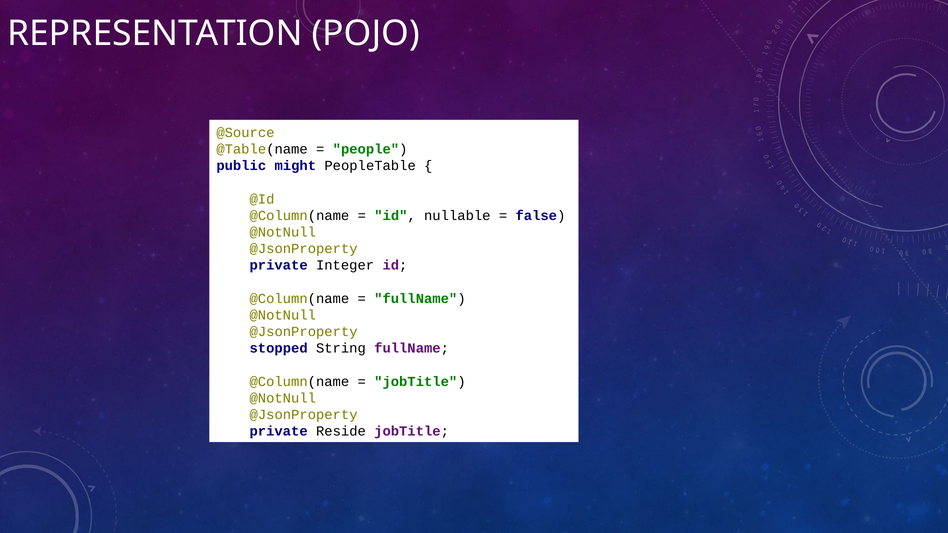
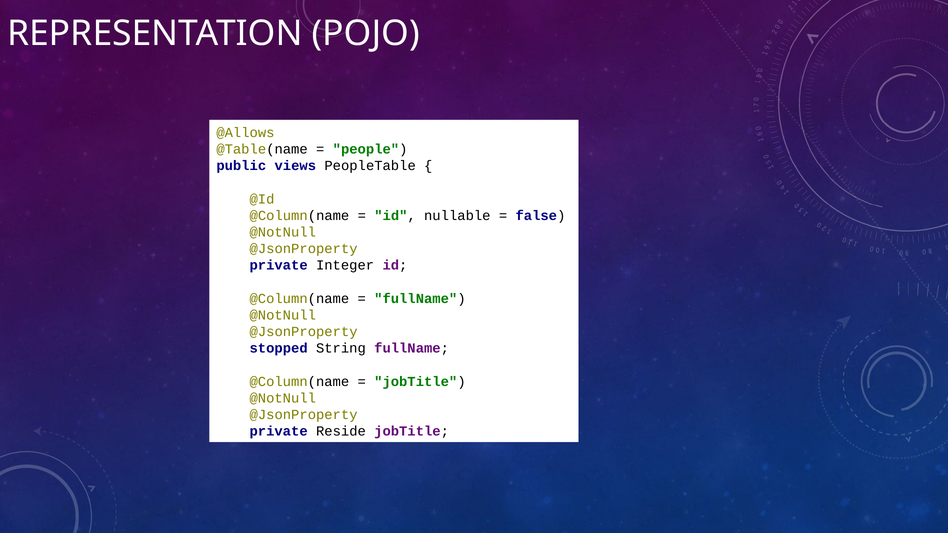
@Source: @Source -> @Allows (245, 133)
might: might -> views (295, 166)
